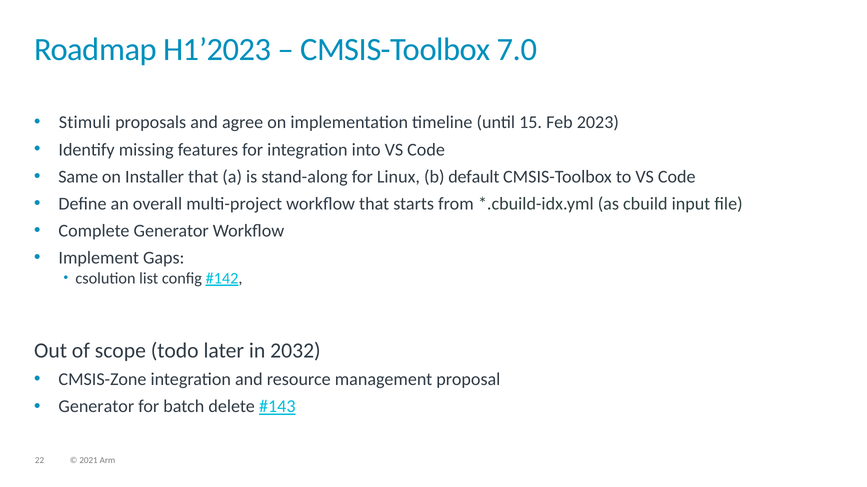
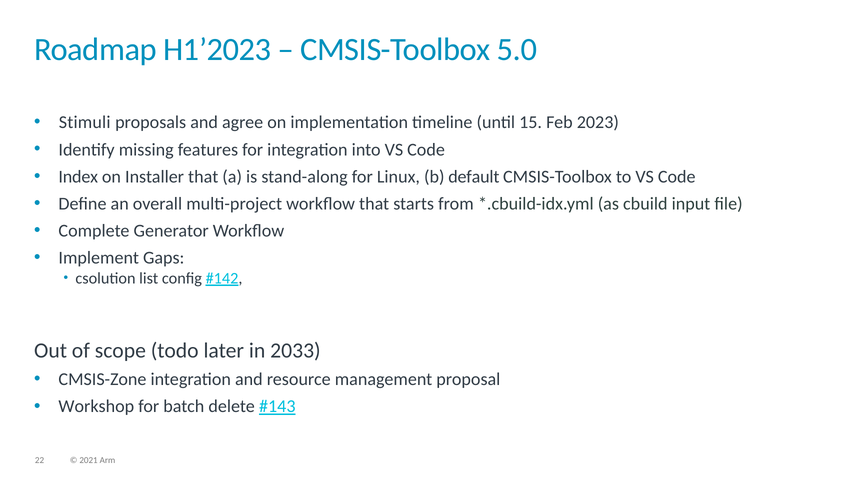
7.0: 7.0 -> 5.0 (517, 50)
Same: Same -> Index (78, 177)
2032: 2032 -> 2033 (295, 351)
Generator: Generator -> Workshop (96, 407)
